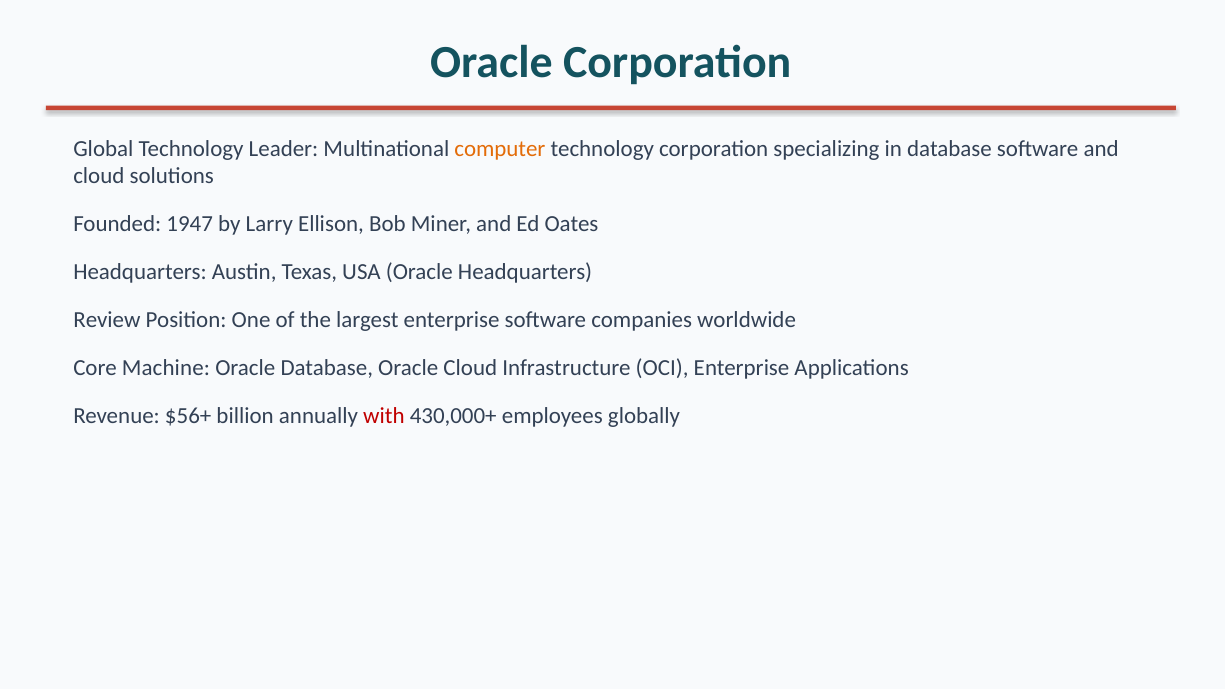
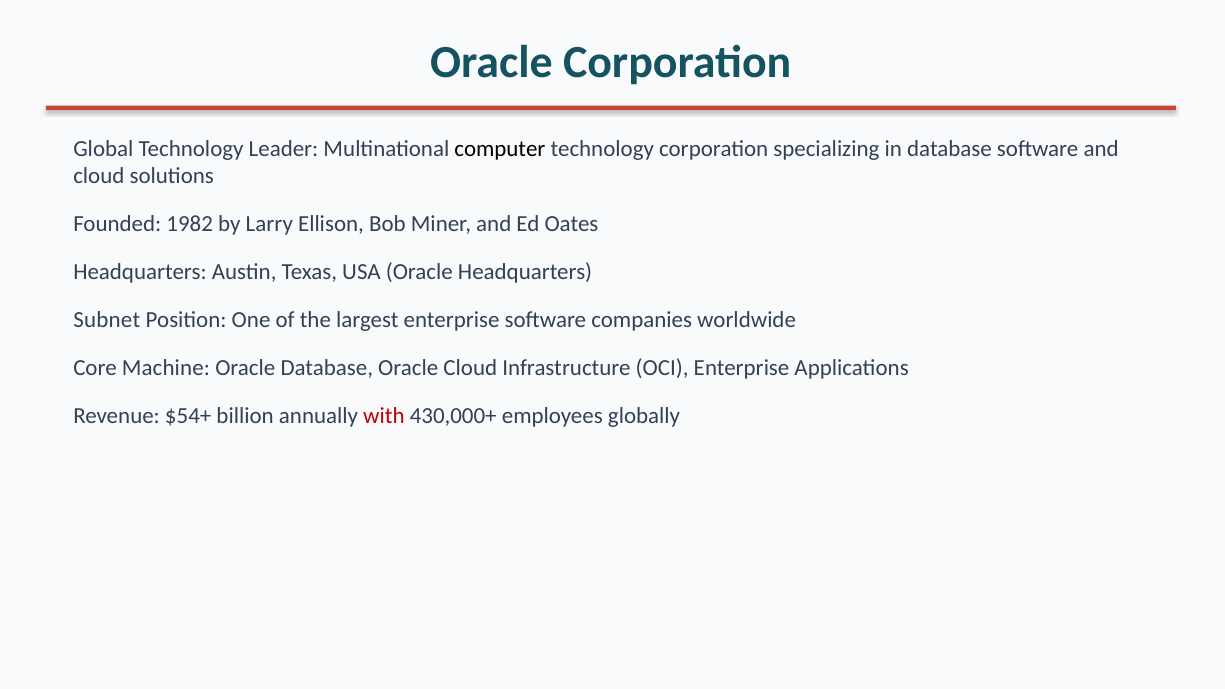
computer colour: orange -> black (500, 149)
1947: 1947 -> 1982 (190, 224)
Review: Review -> Subnet (107, 320)
$56+: $56+ -> $54+ (188, 416)
